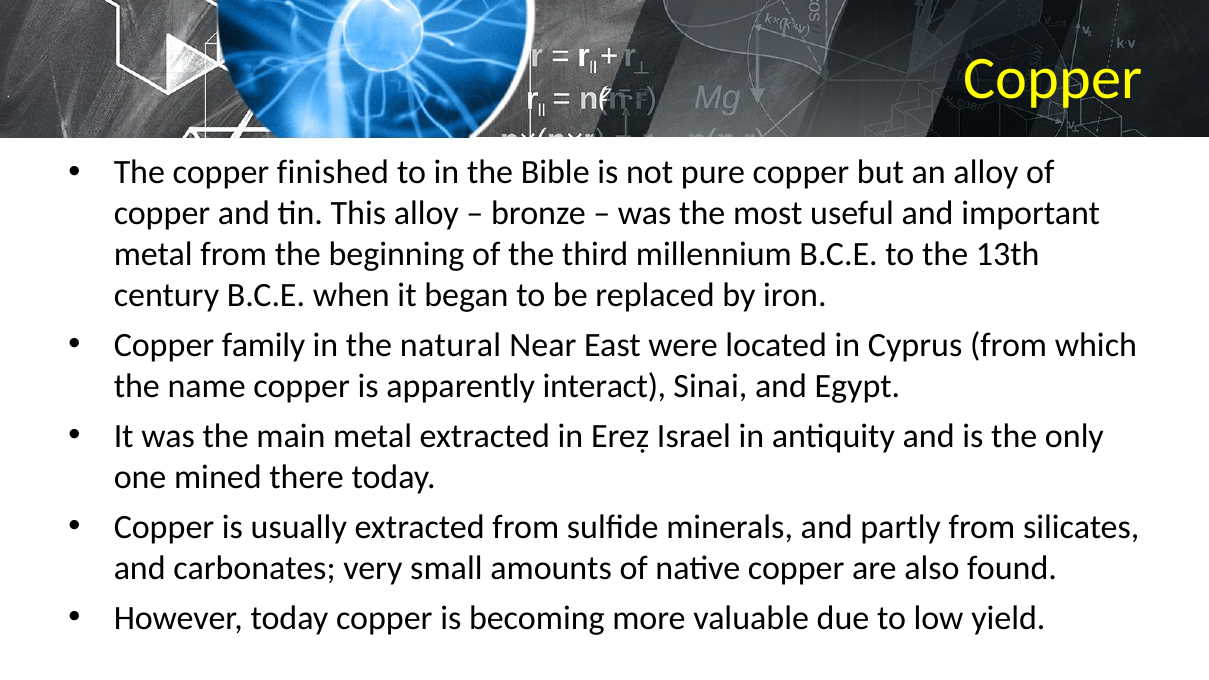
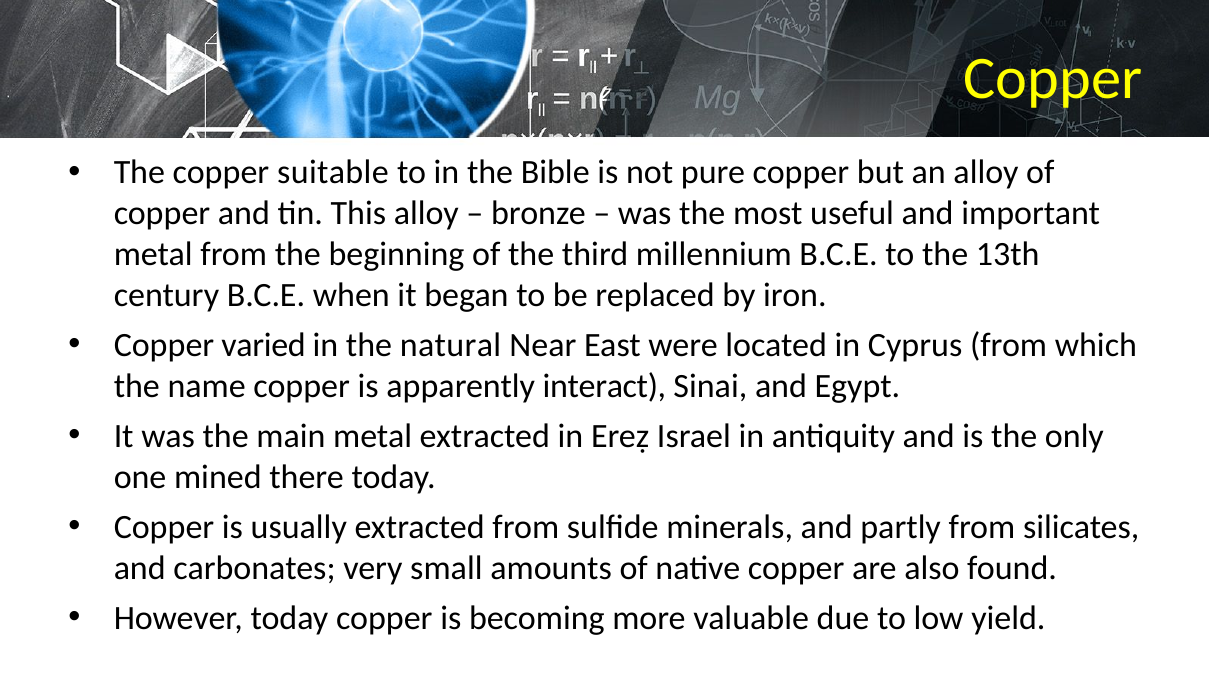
finished: finished -> suitable (333, 173)
family: family -> varied (264, 345)
